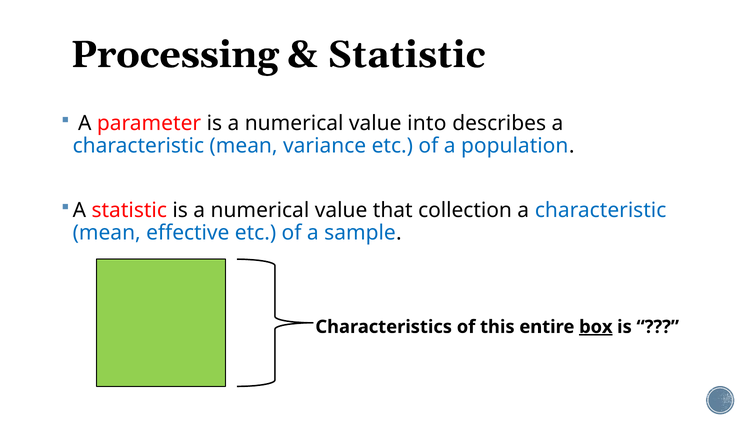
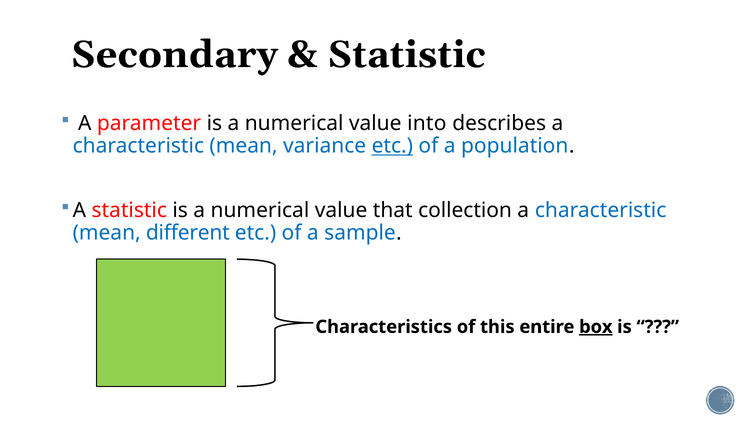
Processing: Processing -> Secondary (174, 55)
etc underline: none -> present (392, 146)
effective: effective -> different (188, 233)
